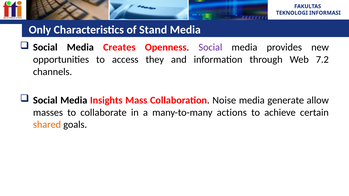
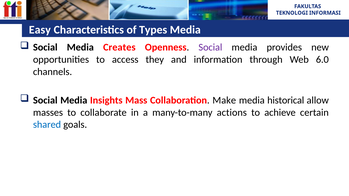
Only: Only -> Easy (40, 30)
Stand: Stand -> Types (153, 30)
7.2: 7.2 -> 6.0 (322, 60)
Noise: Noise -> Make (224, 100)
generate: generate -> historical (286, 100)
shared colour: orange -> blue (47, 125)
